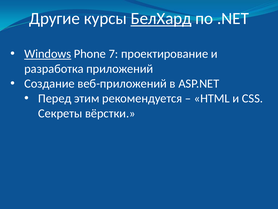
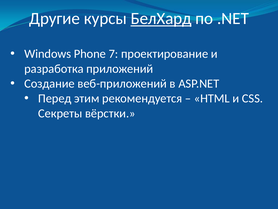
Windows underline: present -> none (48, 54)
